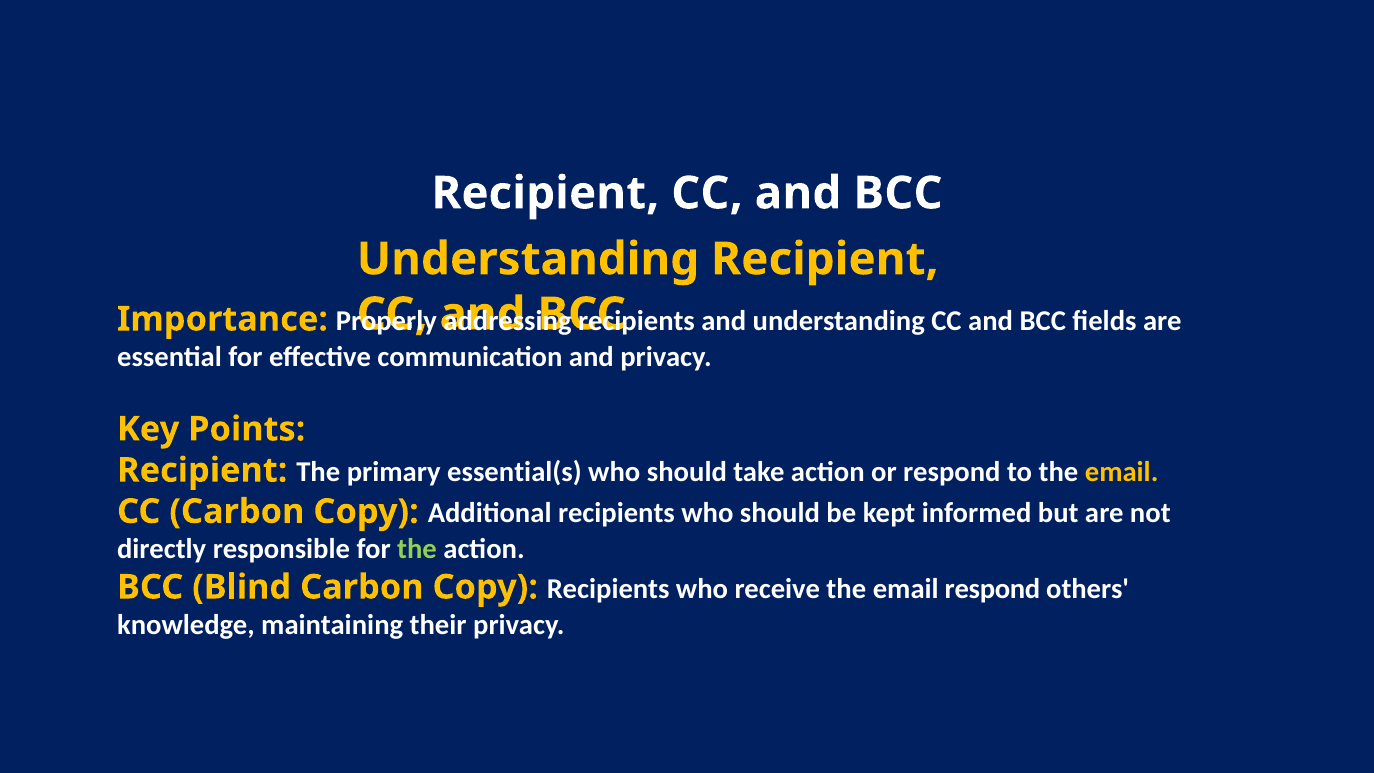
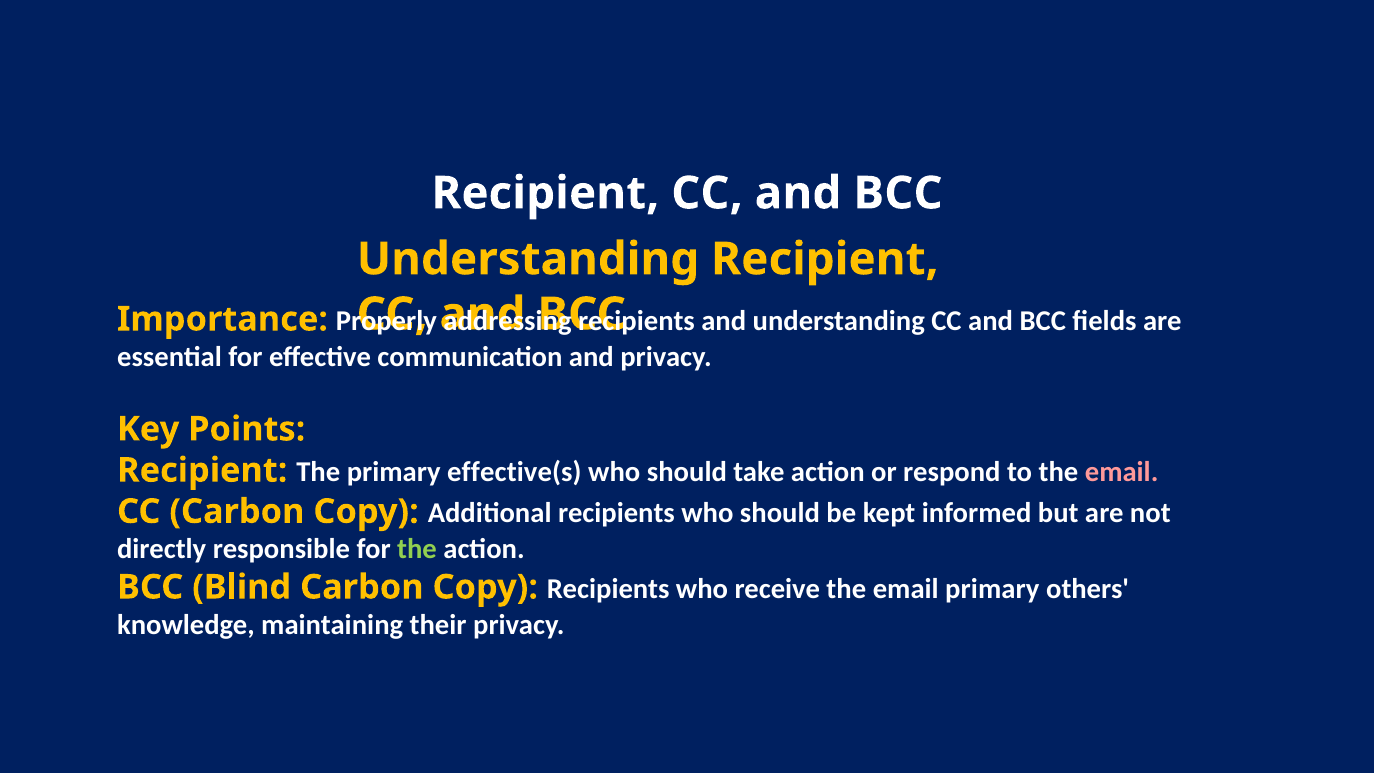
essential(s: essential(s -> effective(s (514, 472)
email colour: yellow -> pink (1122, 472)
email respond: respond -> primary (992, 589)
